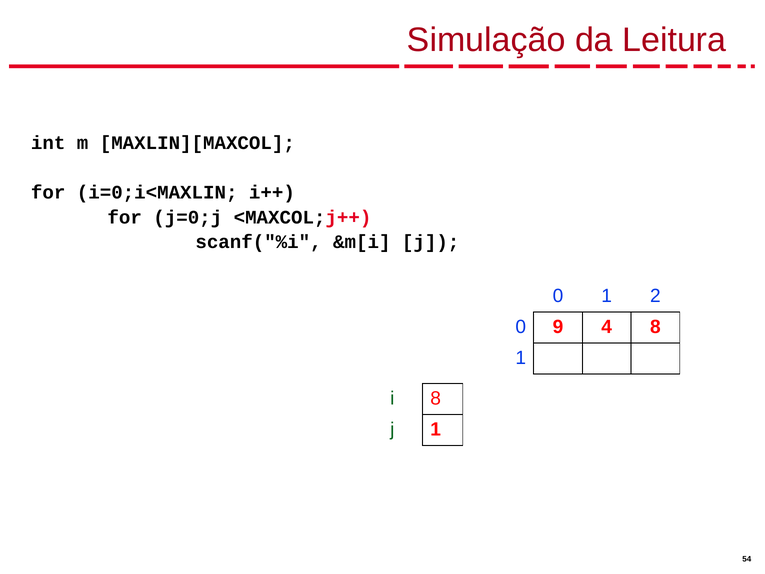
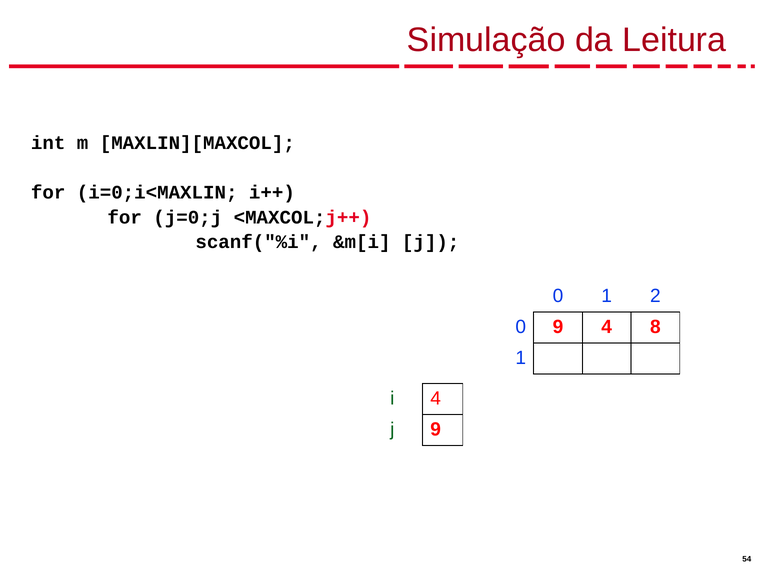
i 8: 8 -> 4 (436, 398)
j 1: 1 -> 9 (436, 429)
